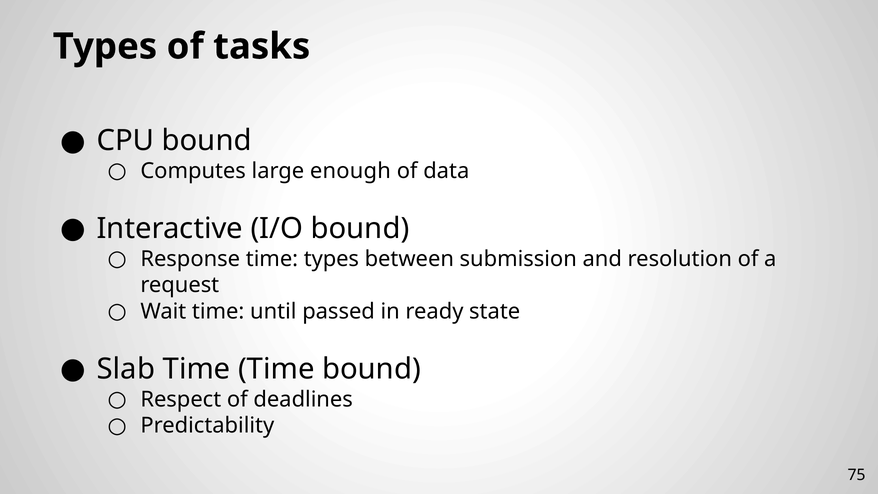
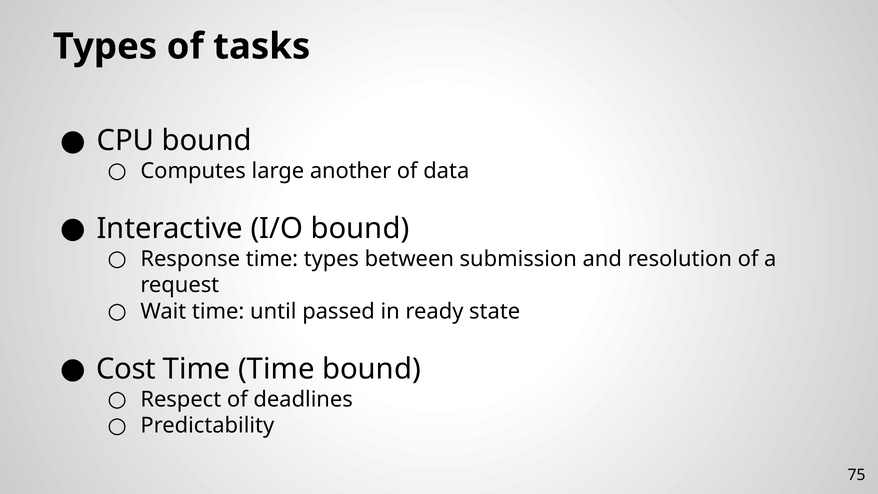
enough: enough -> another (351, 171)
Slab: Slab -> Cost (126, 369)
